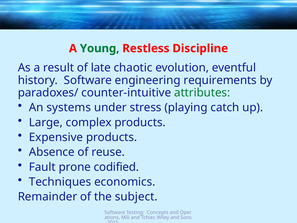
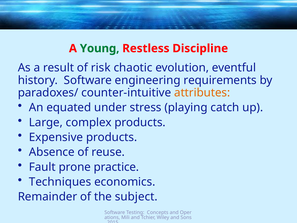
late: late -> risk (101, 68)
attributes colour: green -> orange (202, 93)
systems: systems -> equated (69, 107)
codified: codified -> practice (116, 167)
